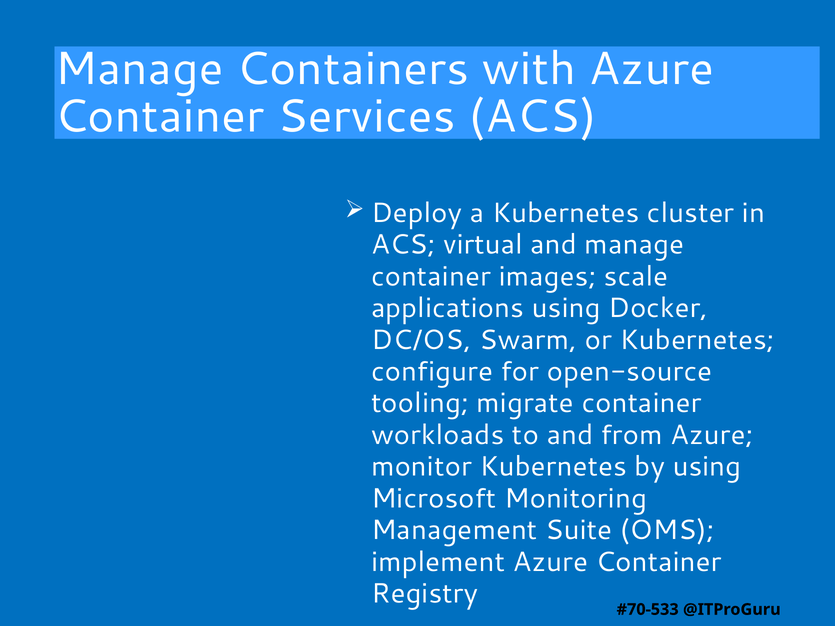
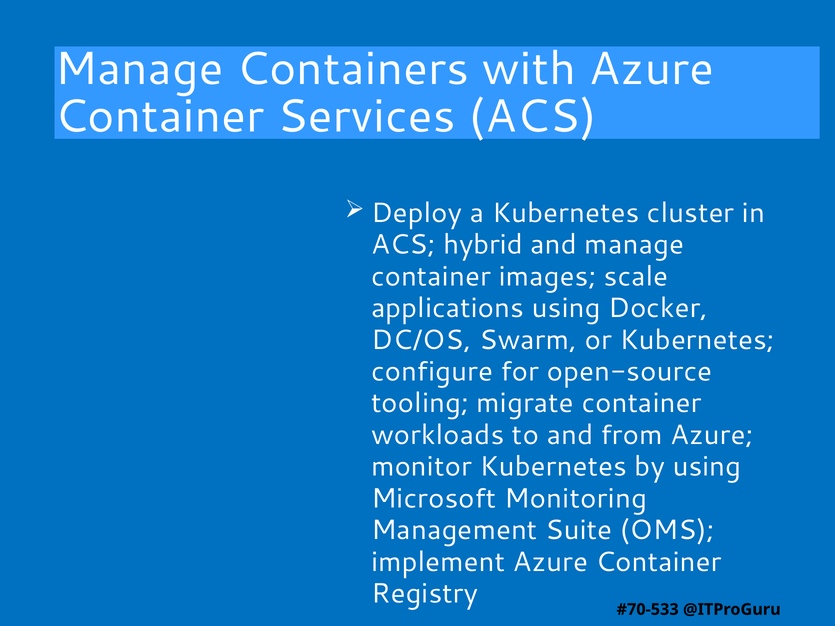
virtual: virtual -> hybrid (483, 245)
